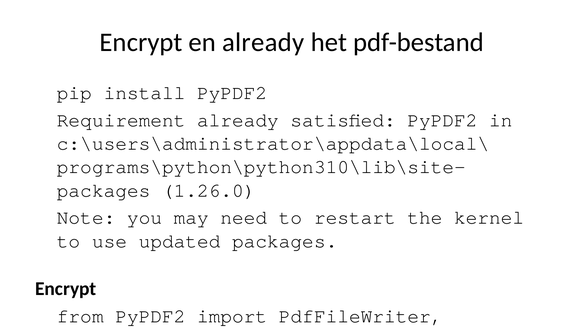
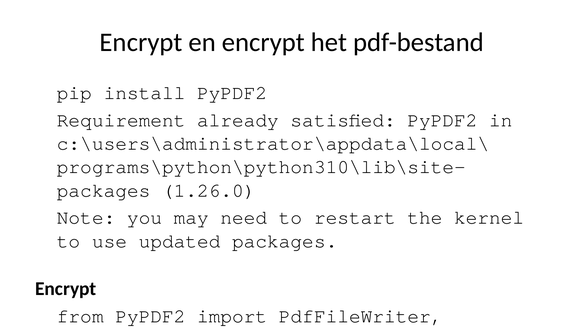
en already: already -> encrypt (263, 42)
